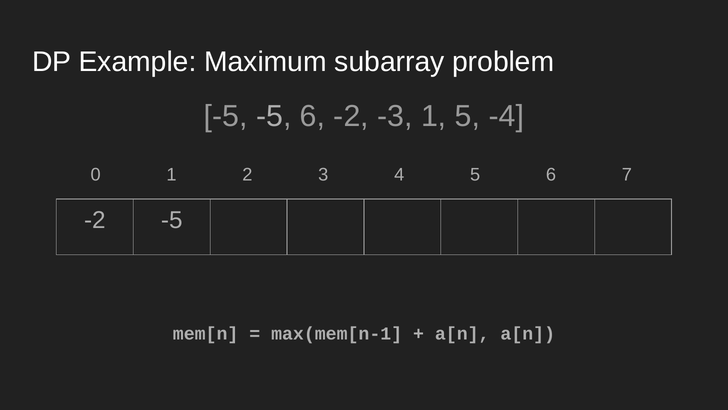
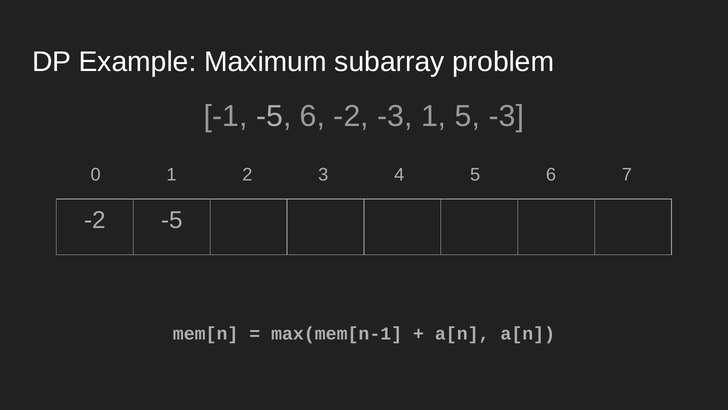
-5: -5 -> -1 (226, 116)
5 -4: -4 -> -3 (506, 116)
